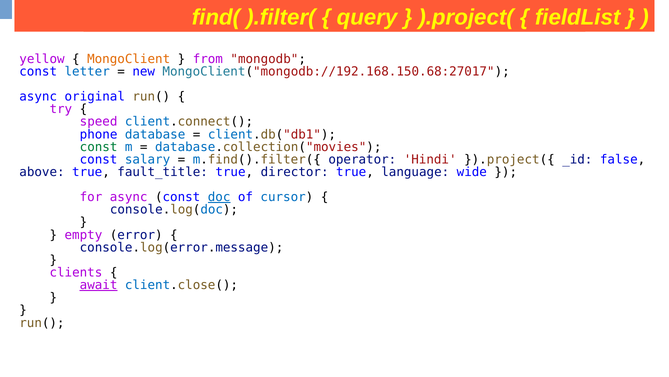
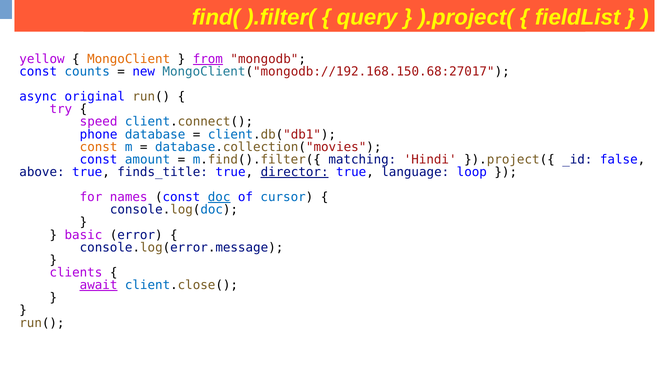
from underline: none -> present (208, 59)
letter: letter -> counts (87, 71)
const colour: green -> orange (99, 147)
salary: salary -> amount (148, 159)
operator: operator -> matching (362, 159)
fault_title: fault_title -> finds_title (163, 172)
director underline: none -> present (295, 172)
wide: wide -> loop (472, 172)
for async: async -> names (129, 197)
empty: empty -> basic (83, 234)
